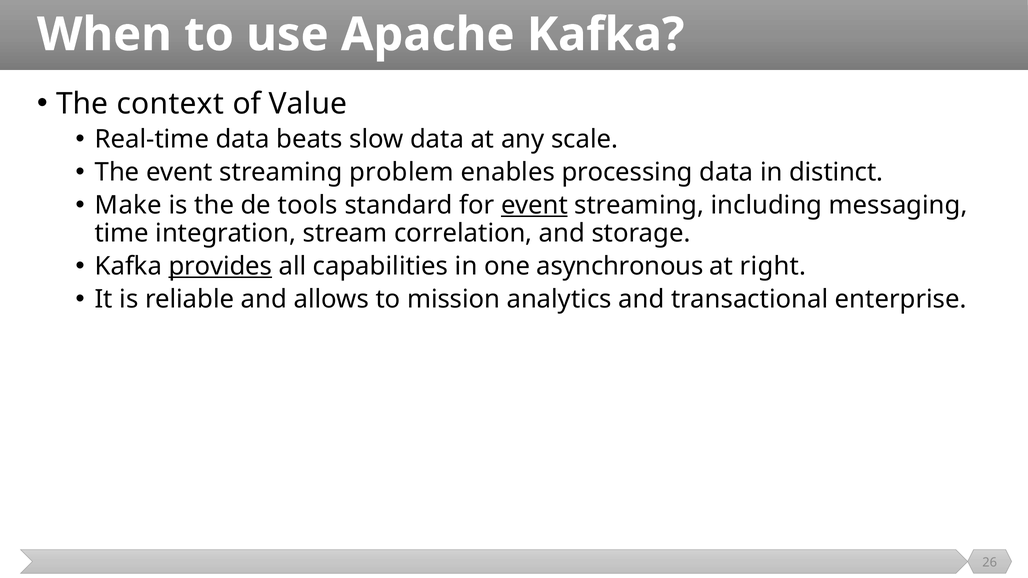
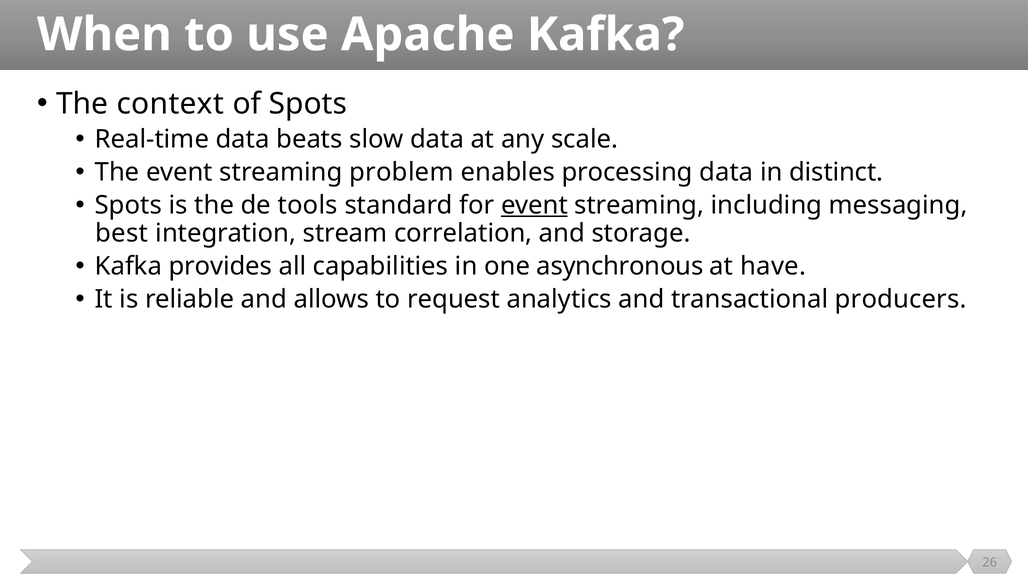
of Value: Value -> Spots (308, 104)
Make: Make -> Spots (128, 205)
time: time -> best (122, 233)
provides underline: present -> none (220, 266)
right: right -> have (773, 266)
mission: mission -> request (454, 299)
enterprise: enterprise -> producers (901, 299)
